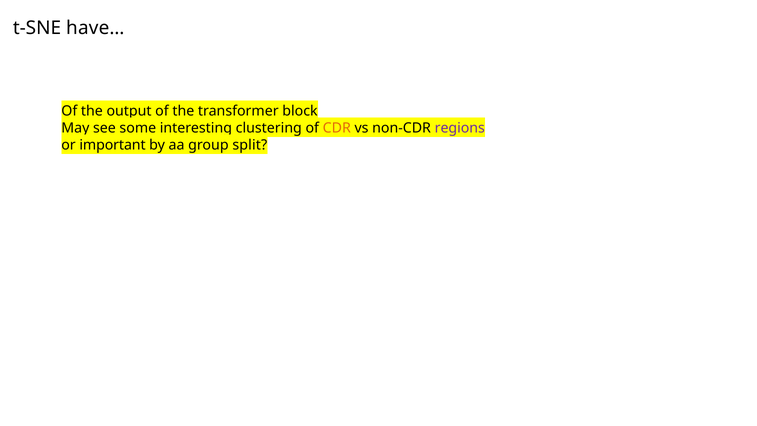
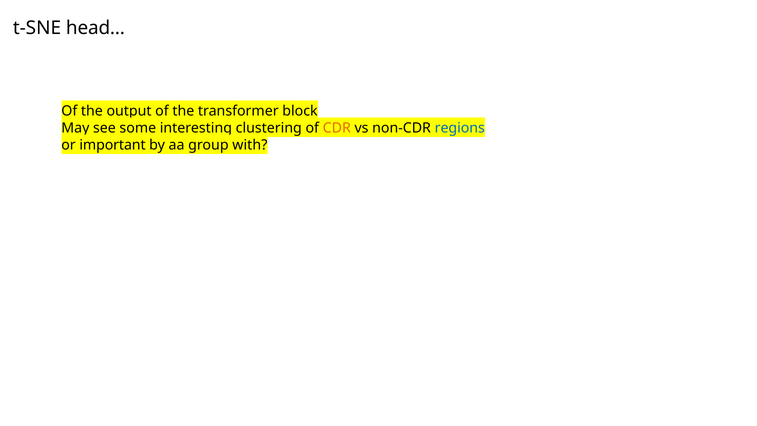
have…: have… -> head… (95, 28)
regions colour: purple -> blue (460, 128)
split: split -> with (250, 145)
